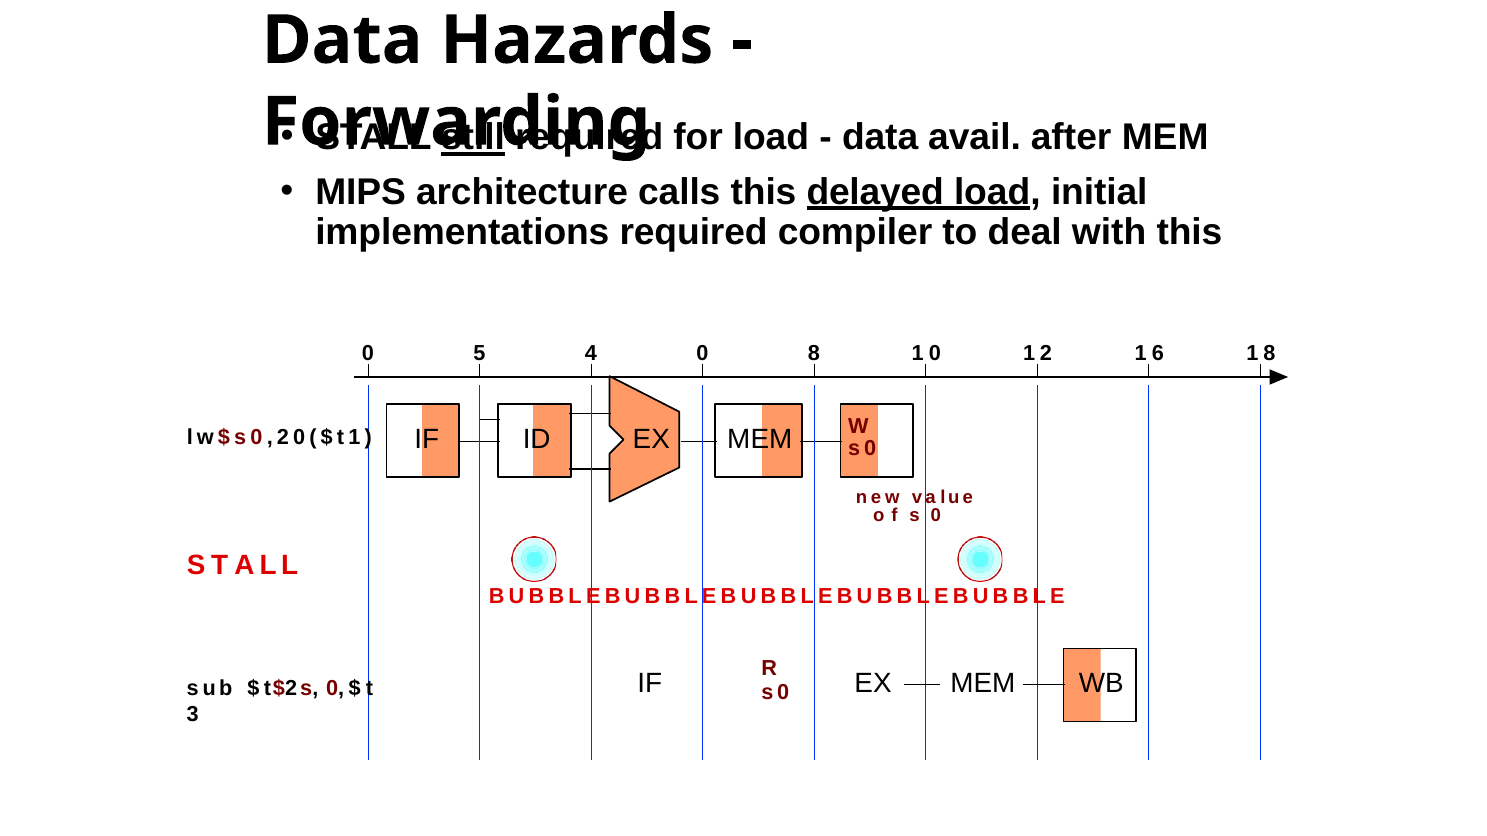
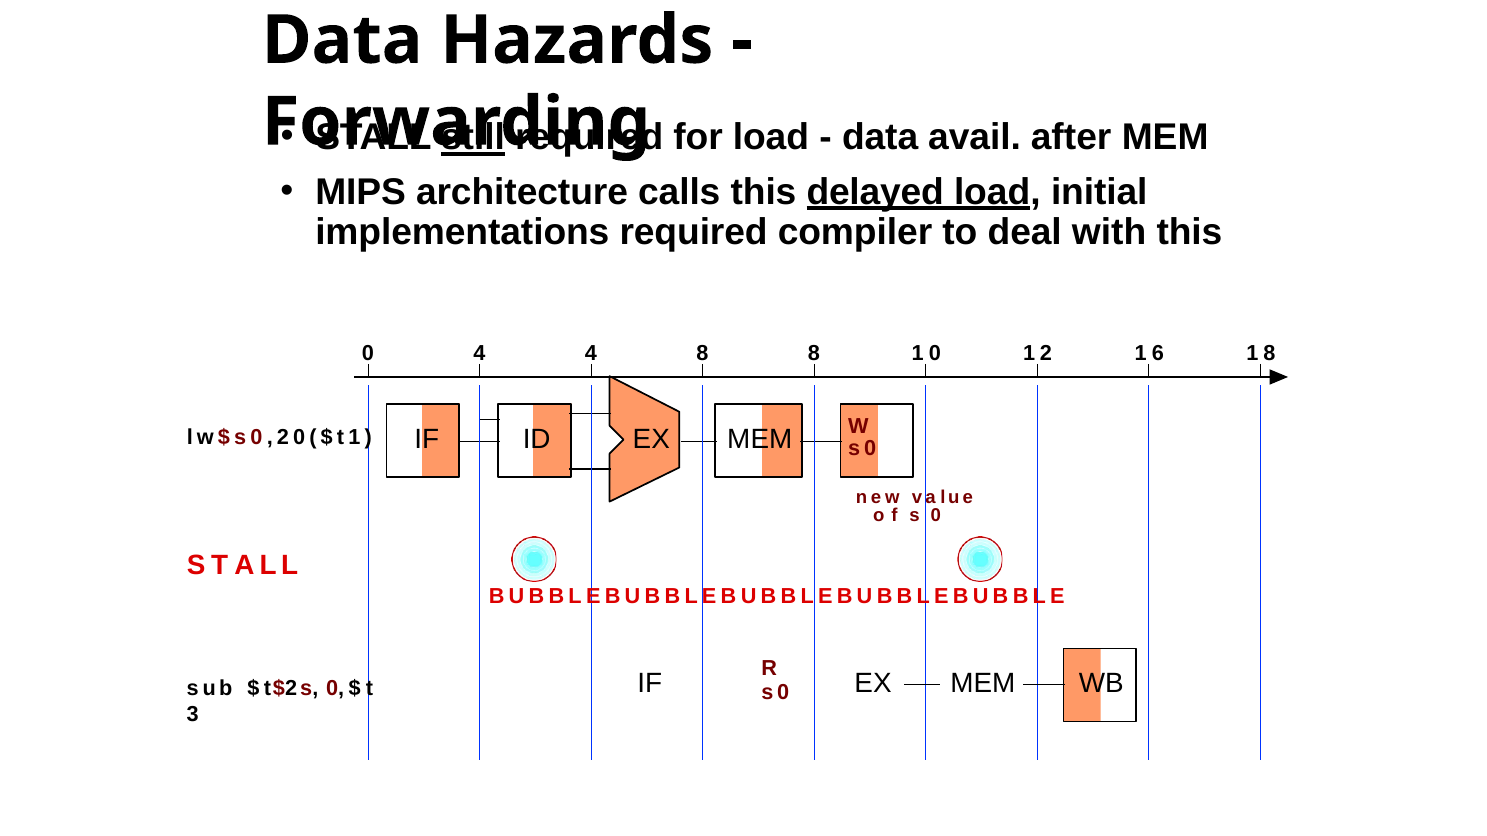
0 5: 5 -> 4 (479, 354)
4 0: 0 -> 8 (702, 354)
